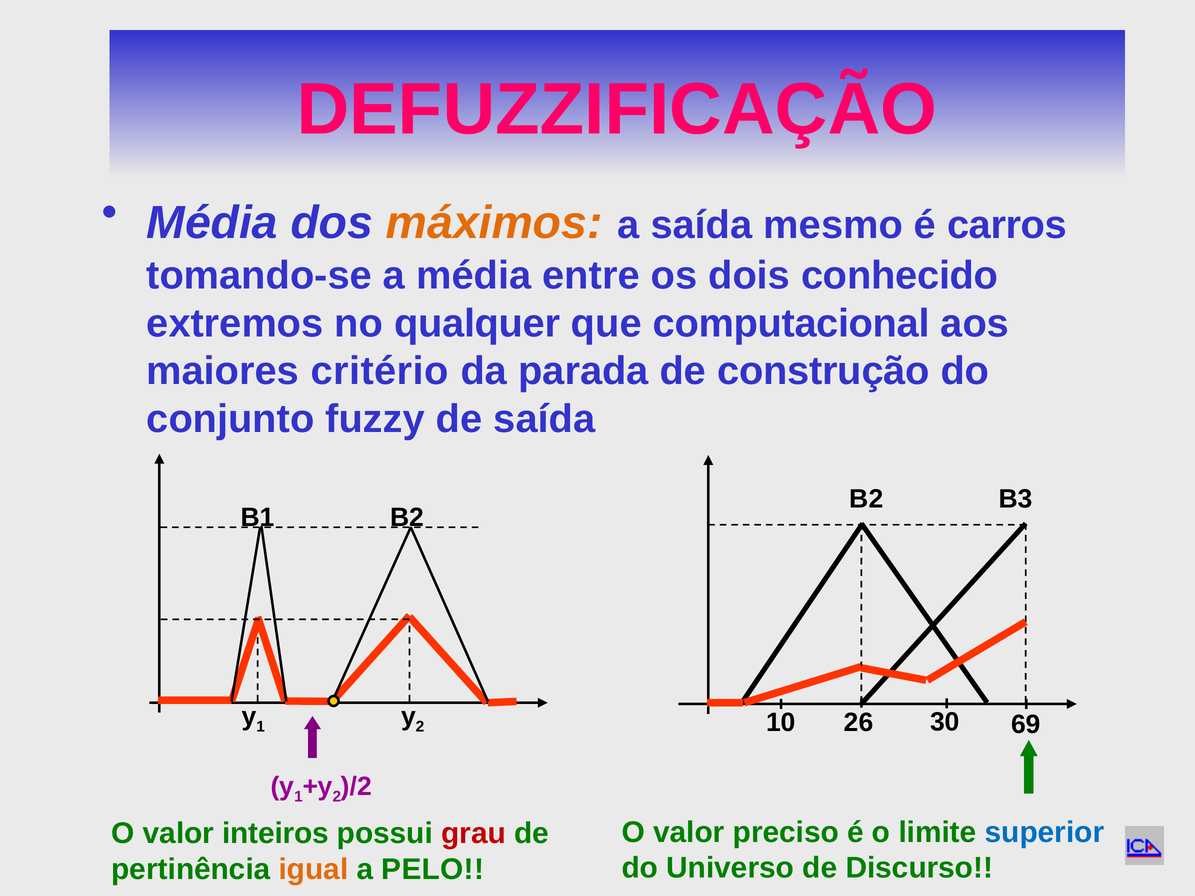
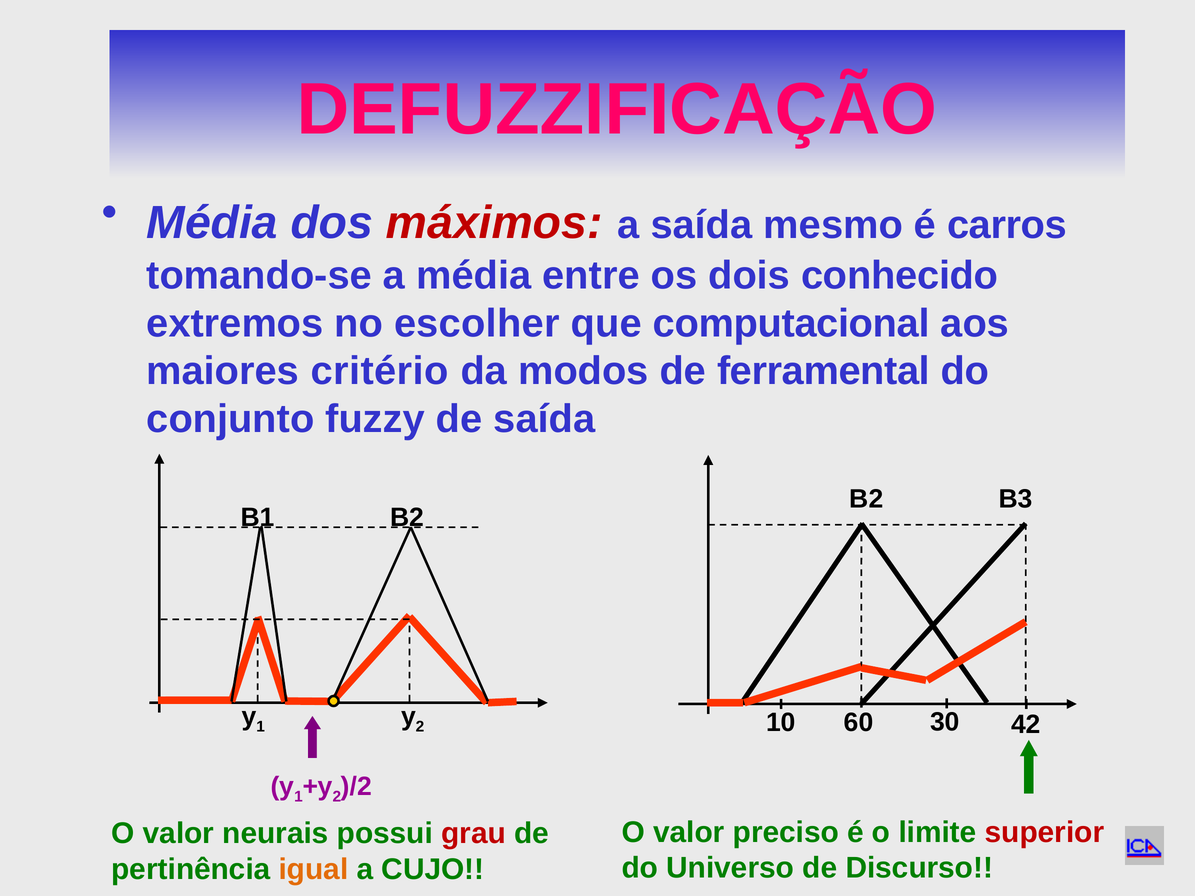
máximos colour: orange -> red (494, 223)
qualquer: qualquer -> escolher (477, 323)
parada: parada -> modos (583, 371)
construção: construção -> ferramental (823, 371)
26: 26 -> 60 (859, 723)
69: 69 -> 42 (1026, 725)
superior colour: blue -> red (1044, 833)
inteiros: inteiros -> neurais (275, 834)
PELO: PELO -> CUJO (433, 869)
